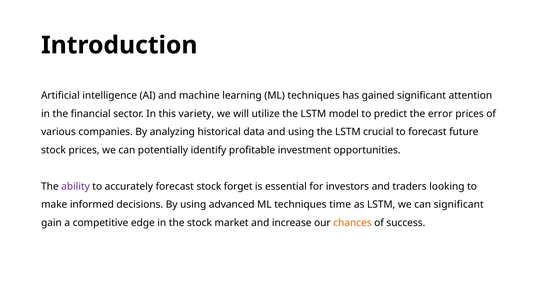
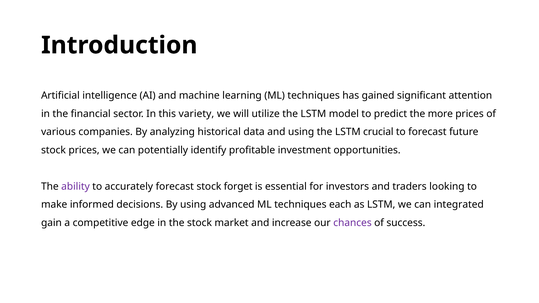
error: error -> more (440, 114)
time: time -> each (340, 205)
can significant: significant -> integrated (459, 205)
chances colour: orange -> purple (352, 223)
